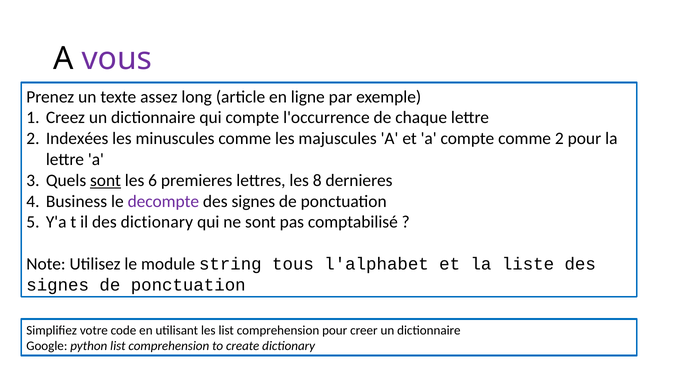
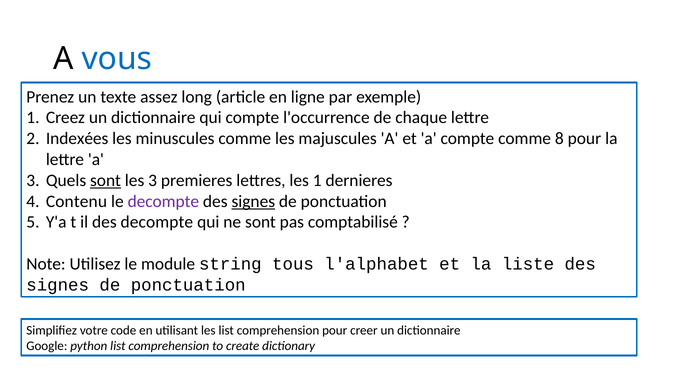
vous colour: purple -> blue (117, 58)
comme 2: 2 -> 8 (559, 138)
les 6: 6 -> 3 (153, 180)
les 8: 8 -> 1 (317, 180)
Business: Business -> Contenu (76, 201)
signes underline: none -> present (253, 201)
des dictionary: dictionary -> decompte (157, 222)
